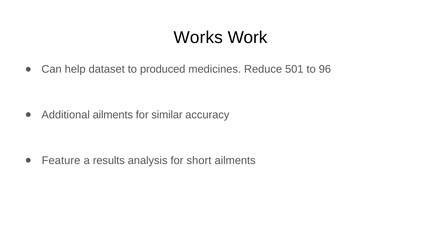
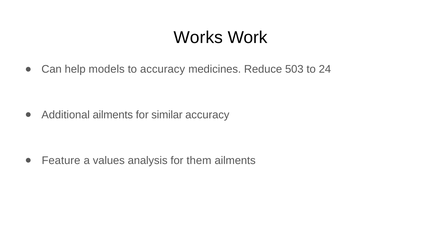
dataset: dataset -> models (107, 69)
to produced: produced -> accuracy (163, 69)
501: 501 -> 503 (294, 69)
96: 96 -> 24 (325, 69)
results: results -> values (109, 161)
short: short -> them (199, 161)
